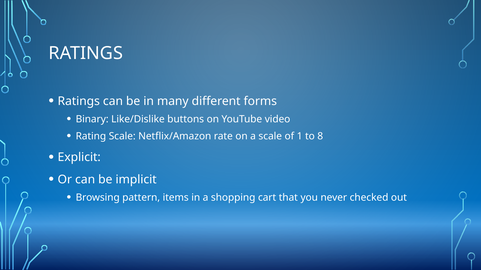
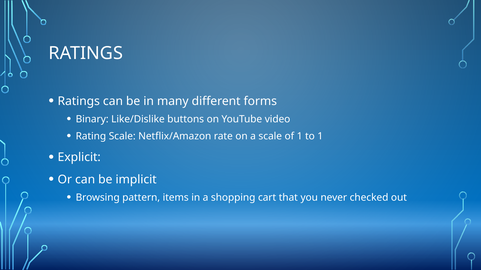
to 8: 8 -> 1 (320, 136)
